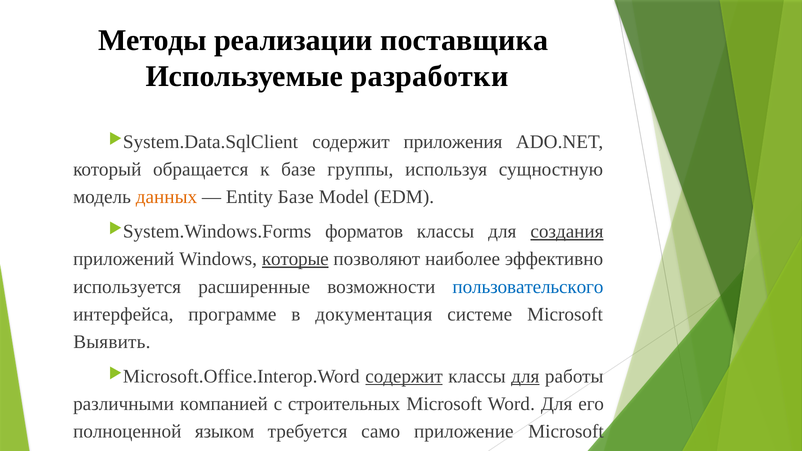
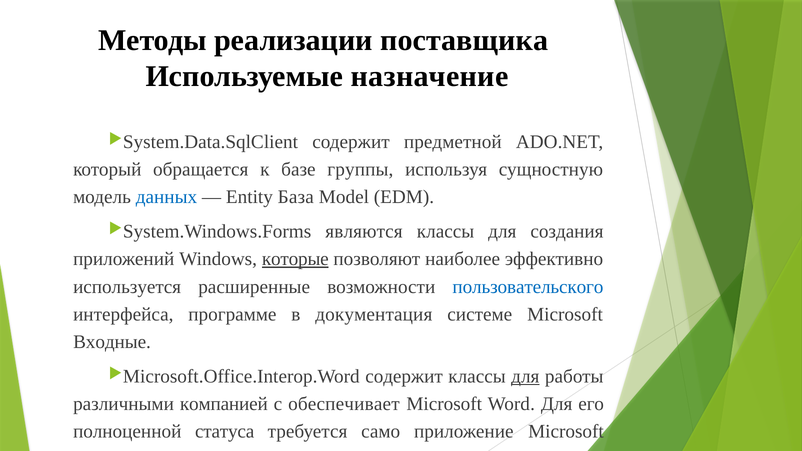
разработки: разработки -> назначение (430, 76)
приложения: приложения -> предметной (453, 142)
данных colour: orange -> blue (166, 197)
Entity Базе: Базе -> База (296, 197)
форматов: форматов -> являются (364, 231)
создания underline: present -> none (567, 231)
Выявить: Выявить -> Входные (112, 342)
содержит underline: present -> none (404, 376)
строительных: строительных -> обеспечивает (344, 404)
языком: языком -> статуса (225, 432)
